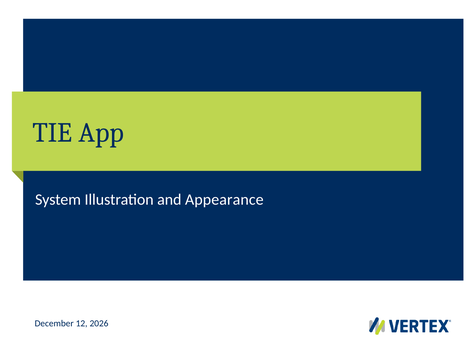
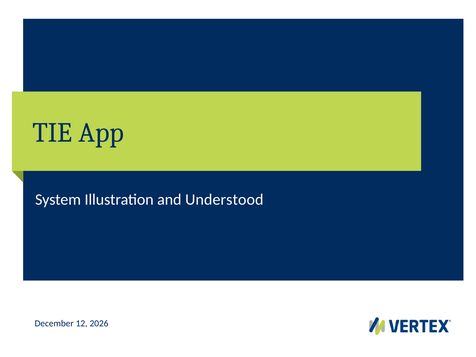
Appearance: Appearance -> Understood (224, 199)
